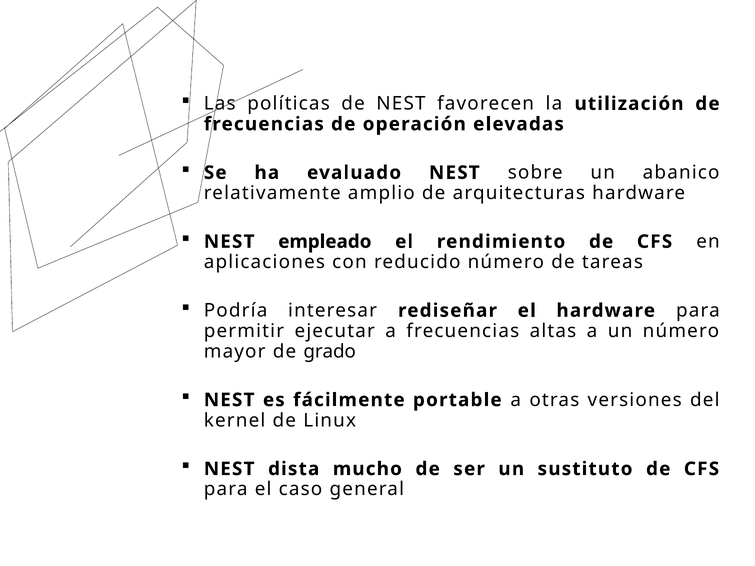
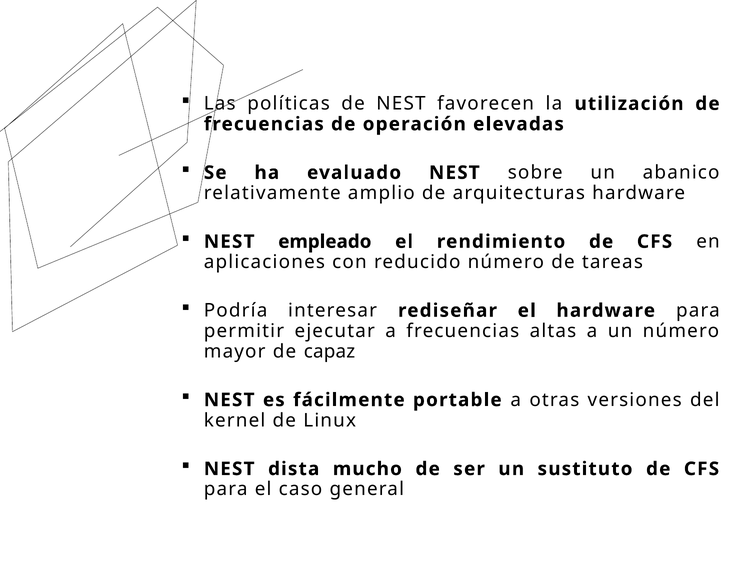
grado: grado -> capaz (330, 352)
